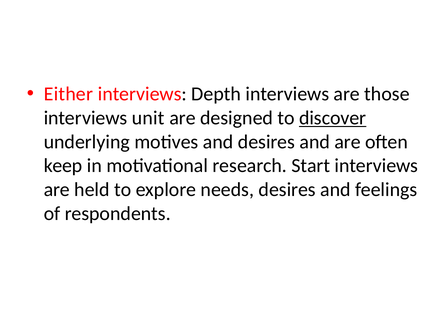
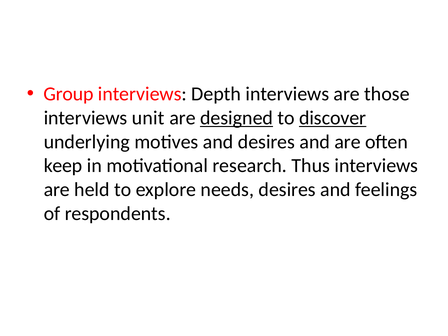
Either: Either -> Group (69, 94)
designed underline: none -> present (237, 118)
Start: Start -> Thus (311, 166)
